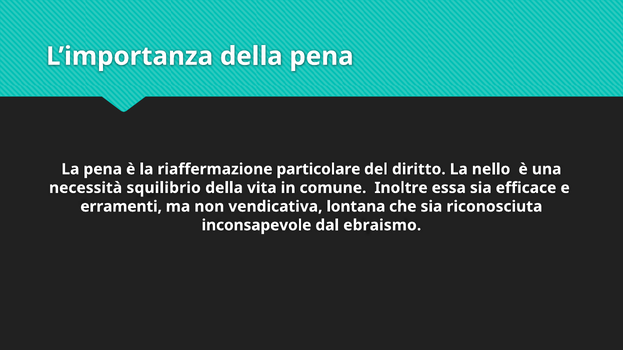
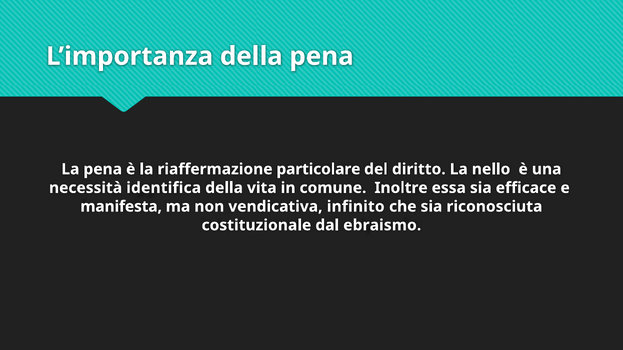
squilibrio: squilibrio -> identifica (164, 188)
erramenti: erramenti -> manifesta (121, 207)
lontana: lontana -> infinito (356, 207)
inconsapevole: inconsapevole -> costituzionale (256, 225)
